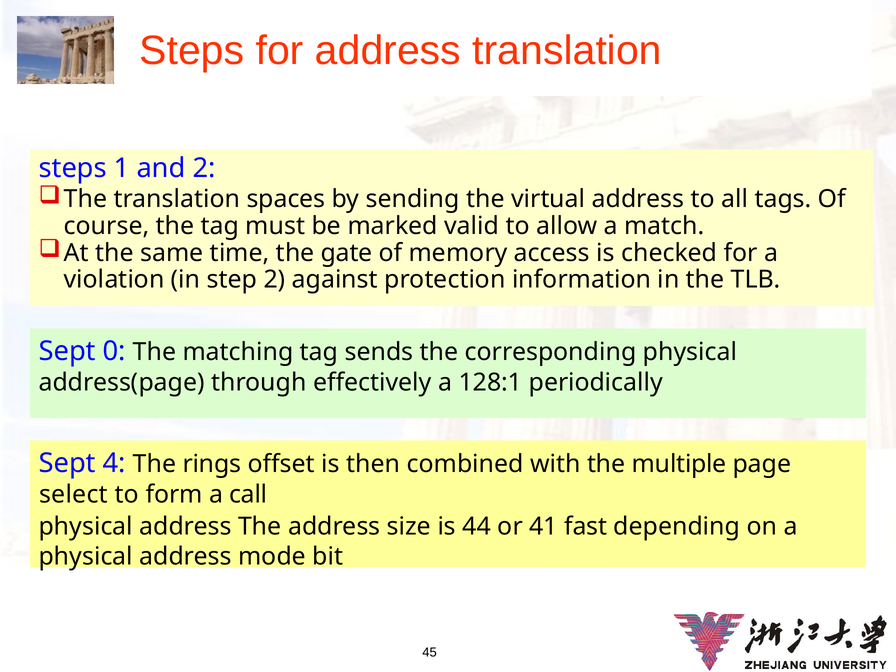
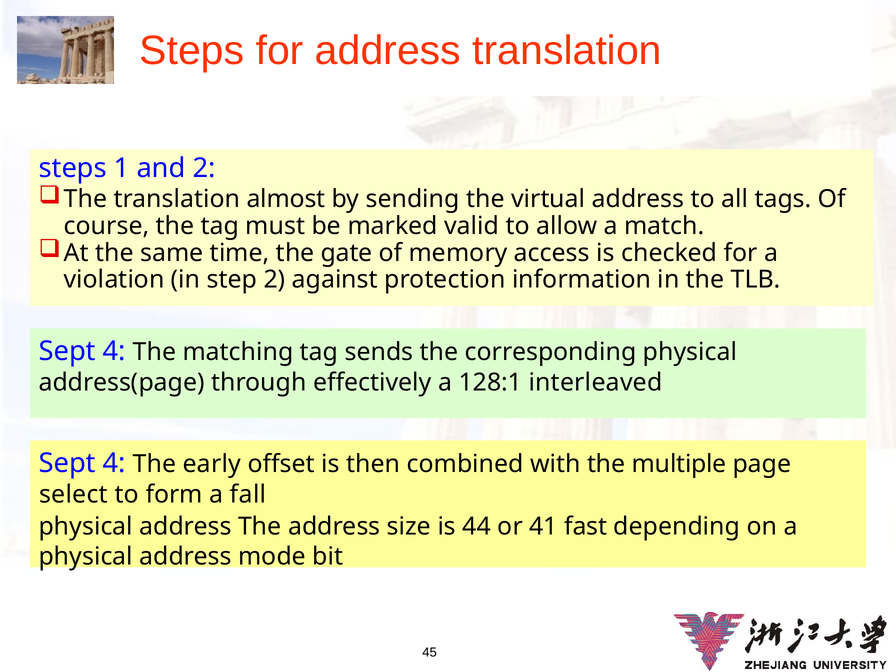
spaces: spaces -> almost (286, 199)
0: 0 -> 4 (114, 351)
periodically: periodically -> interleaved (596, 382)
rings: rings -> early (212, 464)
call: call -> fall (248, 494)
